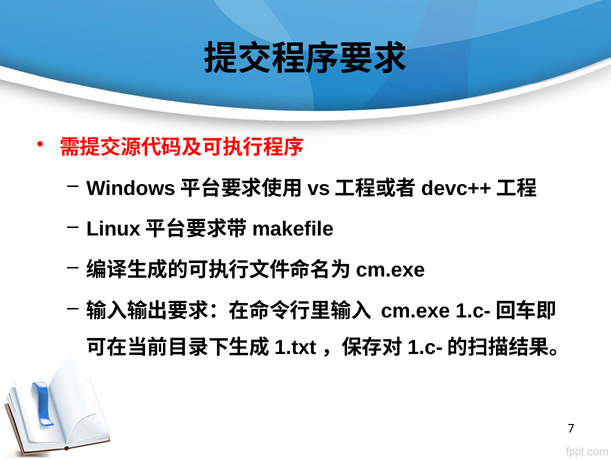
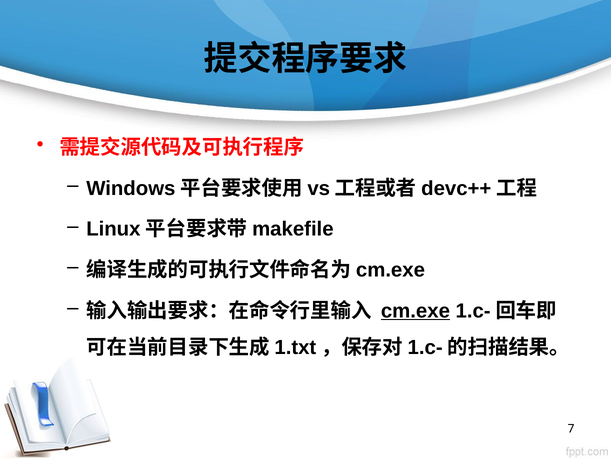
cm.exe underline: none -> present (415, 310)
